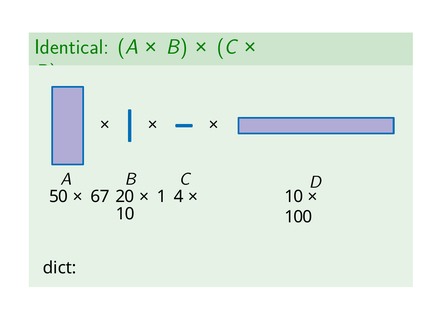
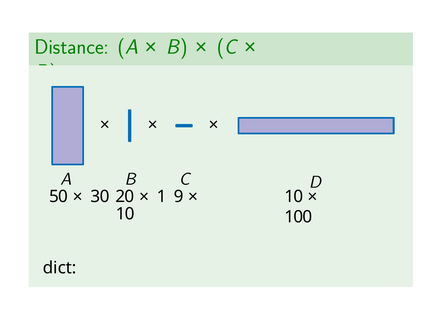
Identical: Identical -> Distance (72, 47)
67: 67 -> 30 (100, 196)
4: 4 -> 9 (179, 196)
